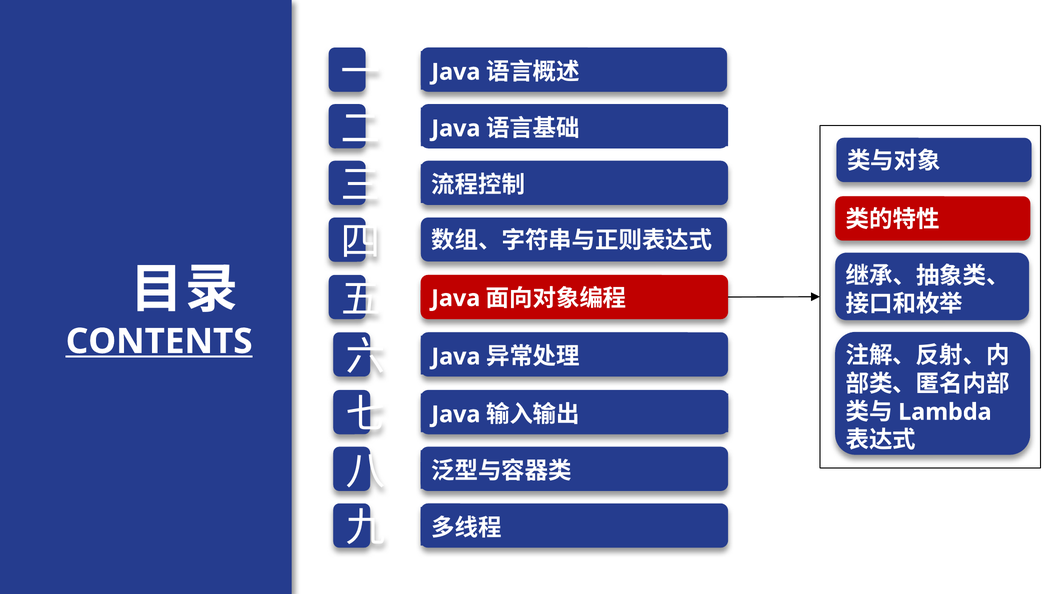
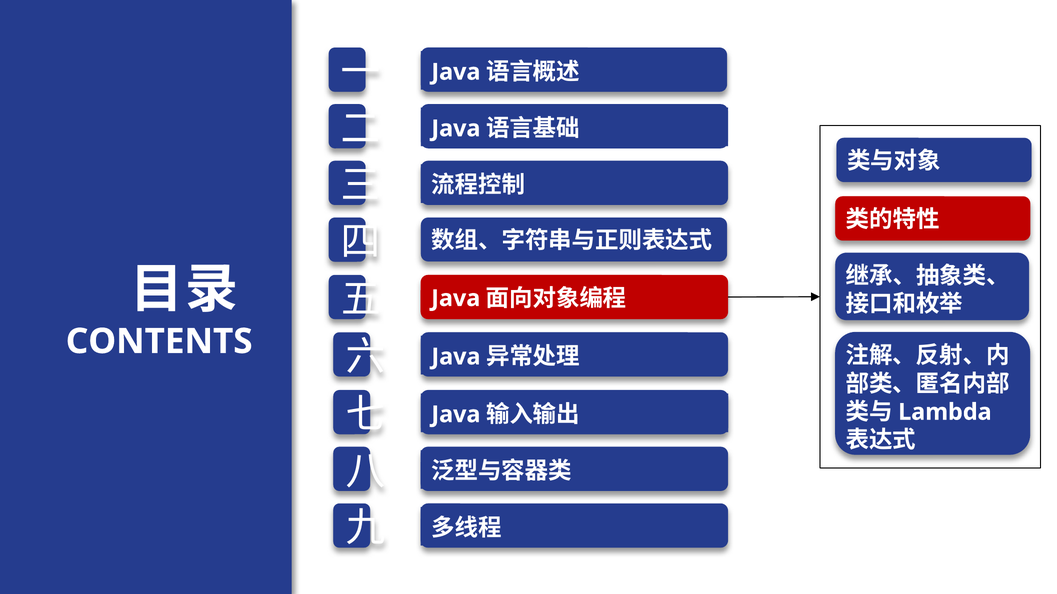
CONTENTS underline: present -> none (159, 342)
